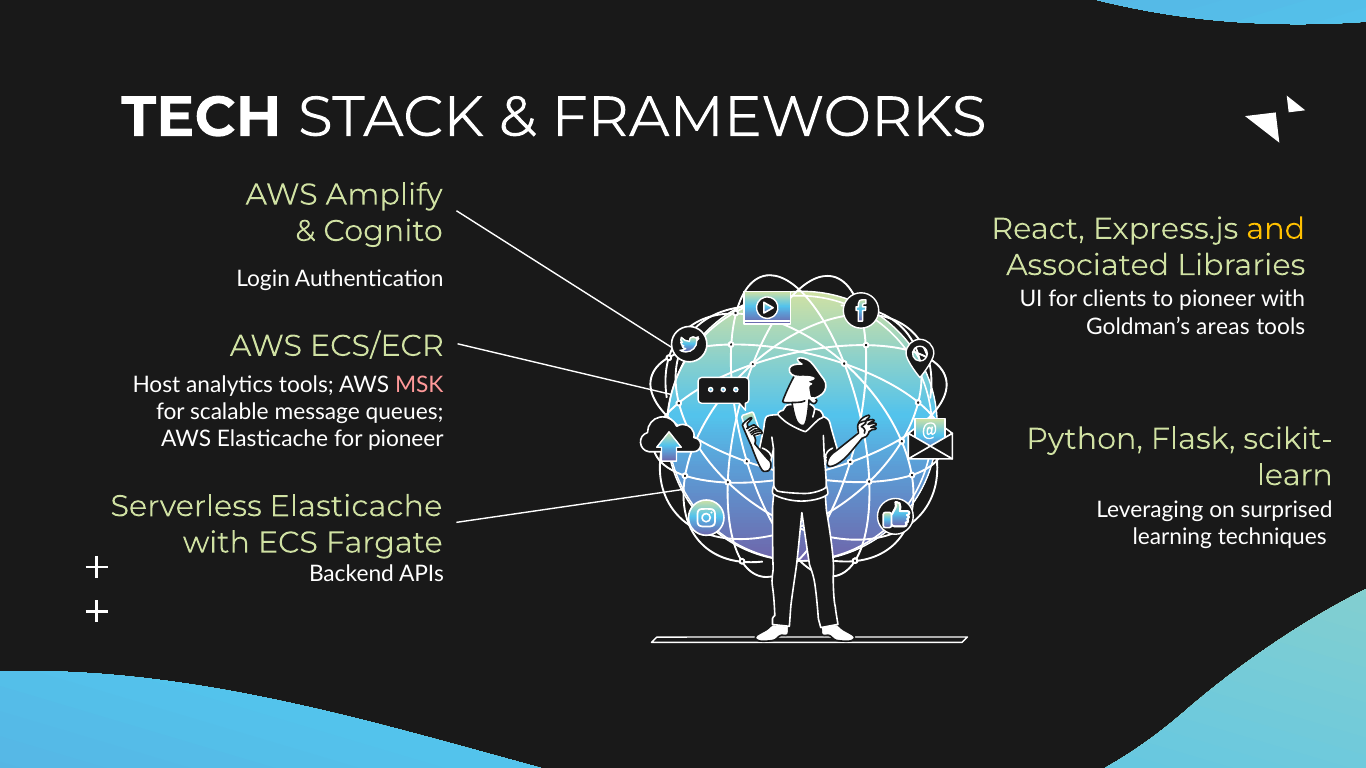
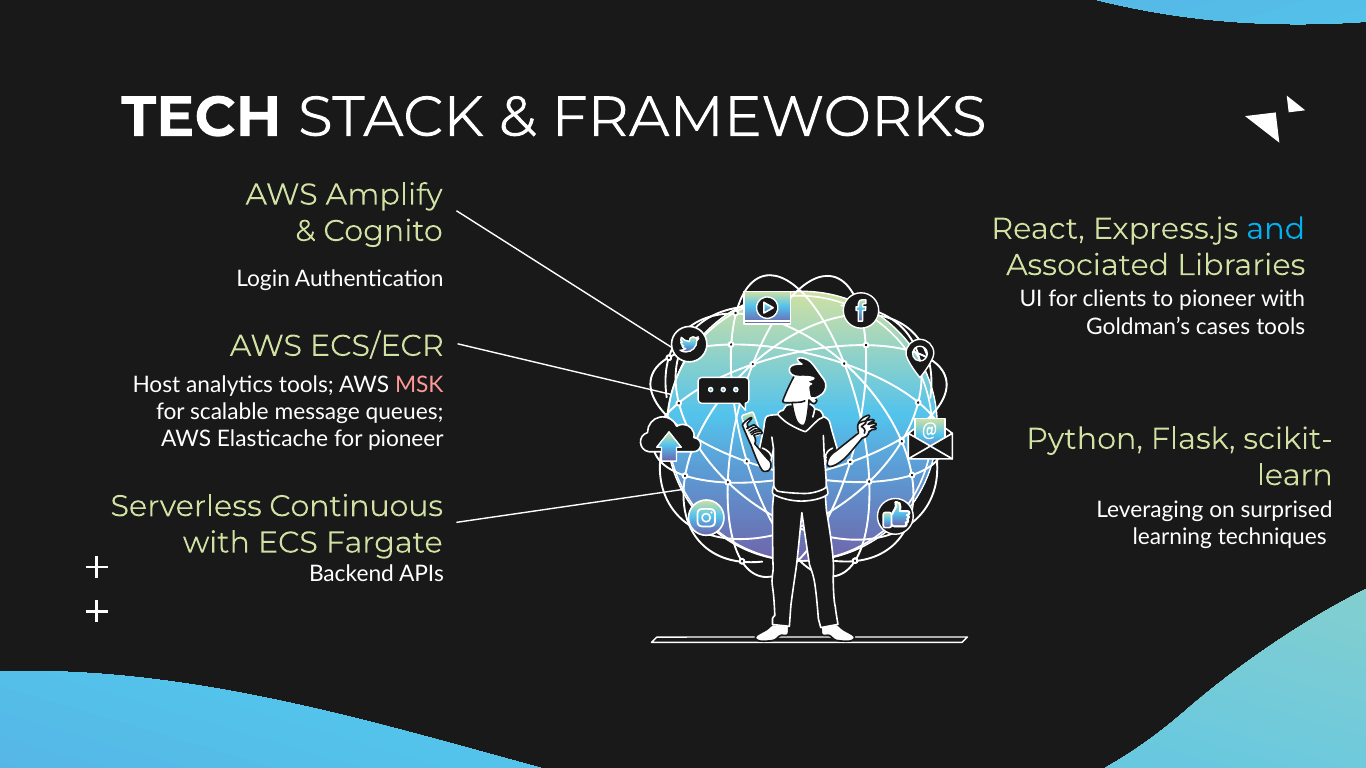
and colour: yellow -> light blue (1276, 229)
areas: areas -> cases (1223, 327)
Serverless Elasticache: Elasticache -> Continuous (356, 507)
